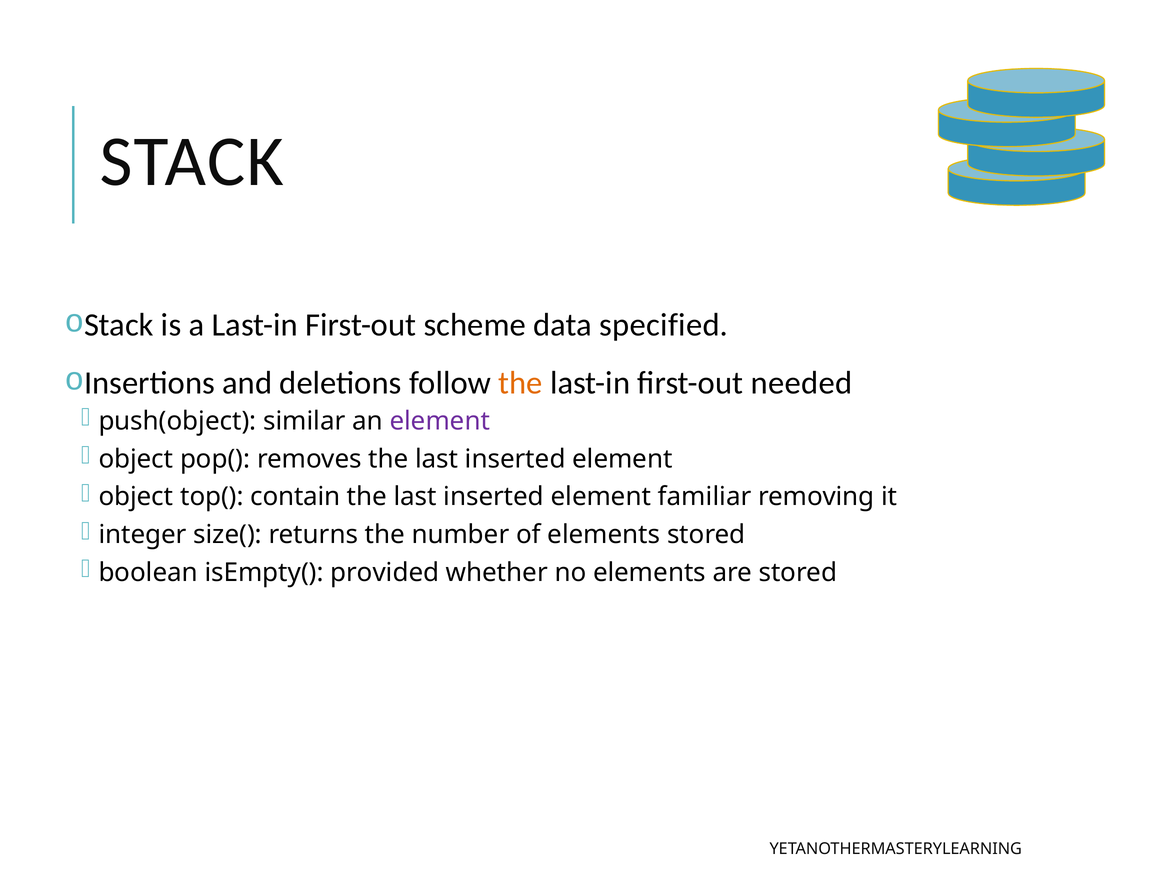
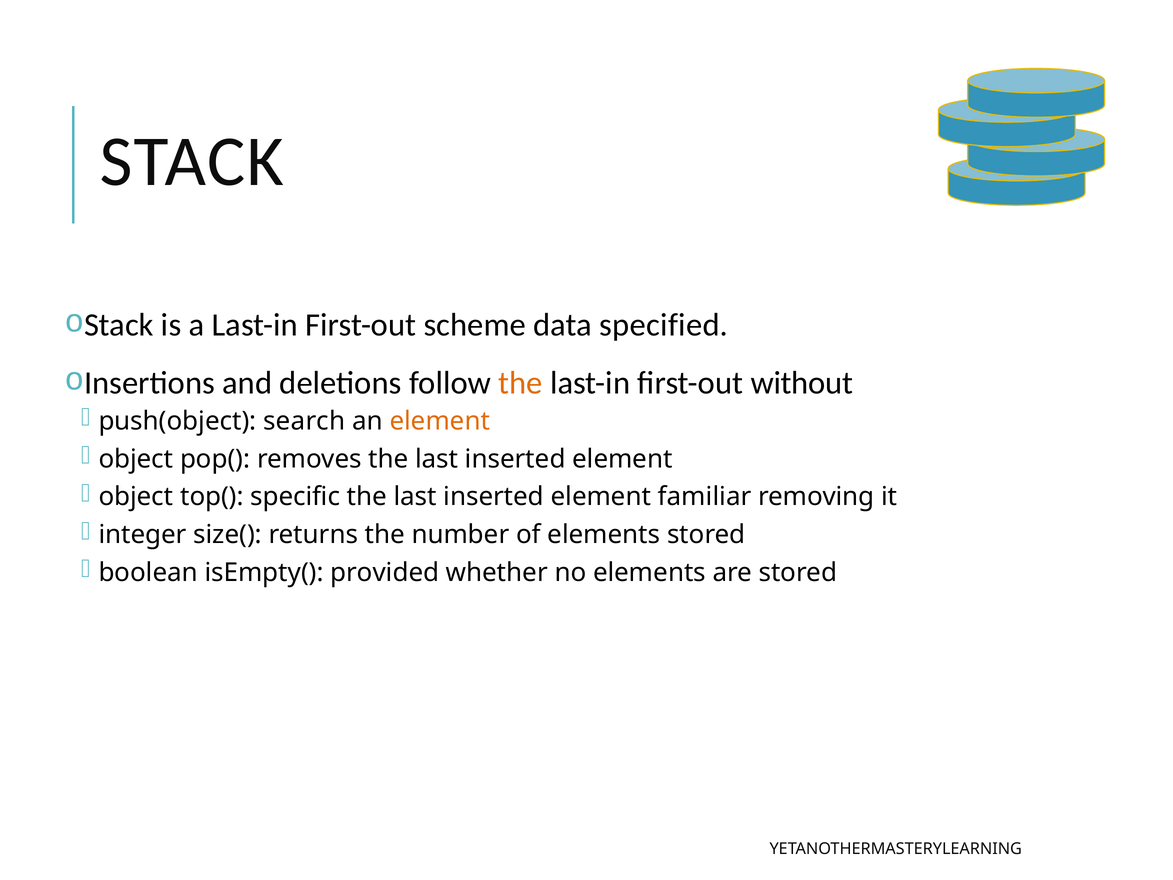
needed: needed -> without (802, 383)
similar: similar -> search (304, 421)
element colour: purple -> orange (440, 421)
contain: contain -> specific (295, 497)
